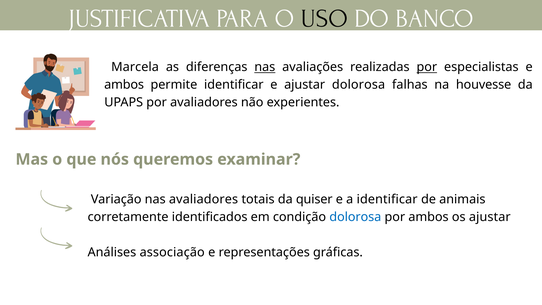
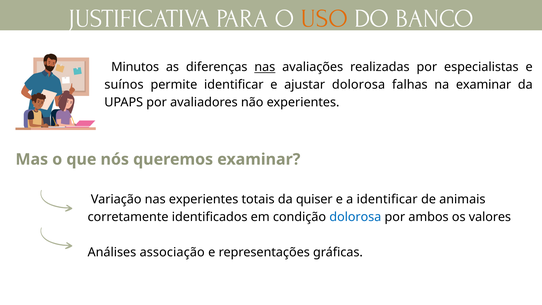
USO colour: black -> orange (324, 18)
Marcela: Marcela -> Minutos (135, 67)
por underline: present -> none (427, 67)
ambos: ambos -> suínos (124, 85)
na houvesse: houvesse -> examinar (484, 85)
nas avaliadores: avaliadores -> experientes (204, 199)
os ajustar: ajustar -> valores (490, 217)
